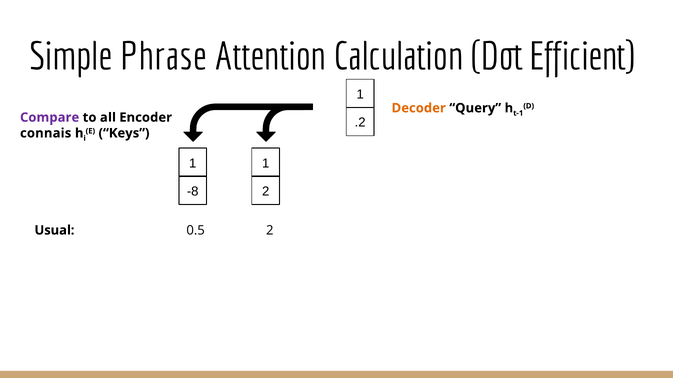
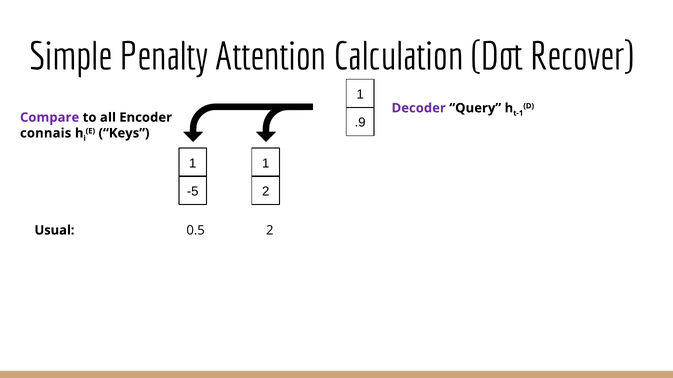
Phrase: Phrase -> Penalty (164, 57)
Efficient: Efficient -> Recover (582, 57)
Decoder colour: orange -> purple (419, 108)
.2: .2 -> .9 (360, 123)
-8: -8 -> -5 (193, 191)
